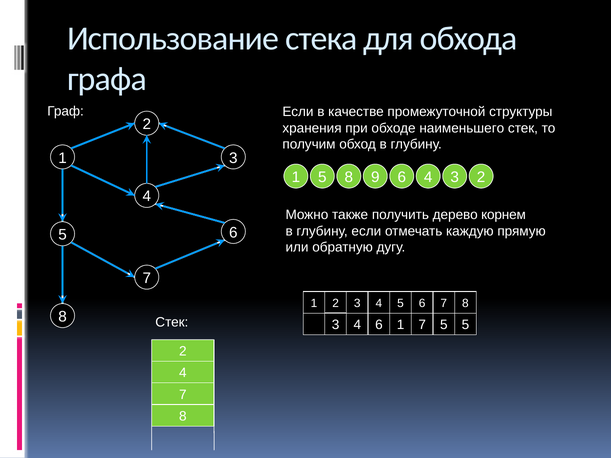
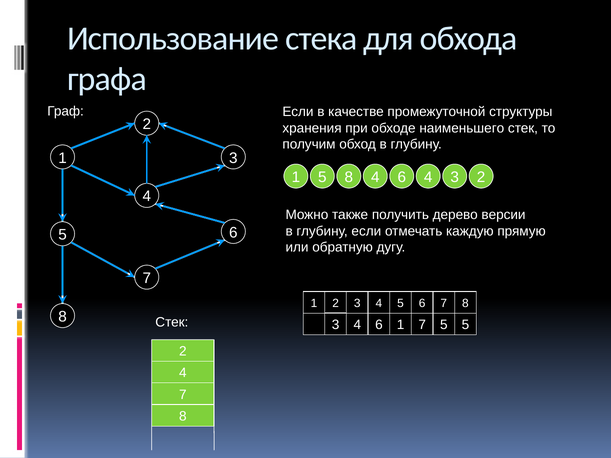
8 9: 9 -> 4 (375, 177)
корнем: корнем -> версии (504, 215)
